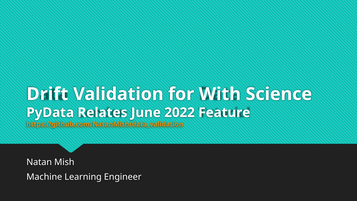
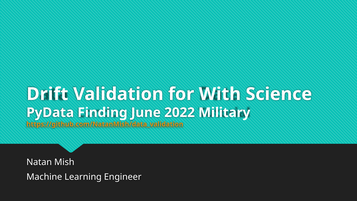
Relates: Relates -> Finding (102, 112)
Feature: Feature -> Military (224, 112)
